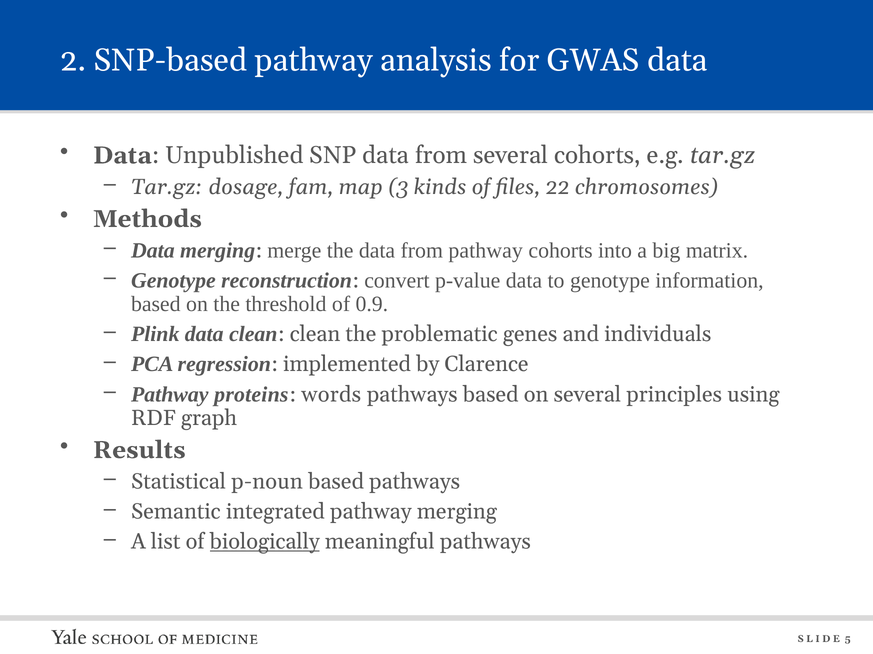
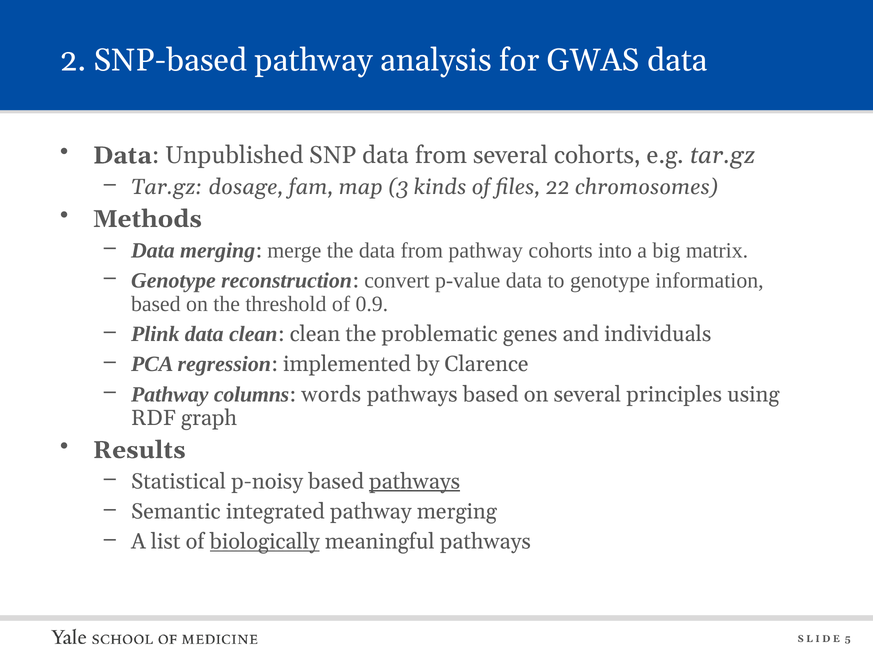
proteins: proteins -> columns (252, 395)
p-noun: p-noun -> p-noisy (267, 482)
pathways underline: none -> present (415, 482)
